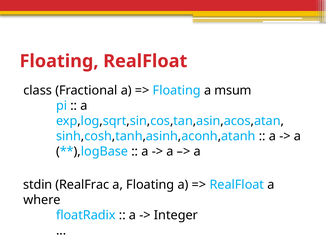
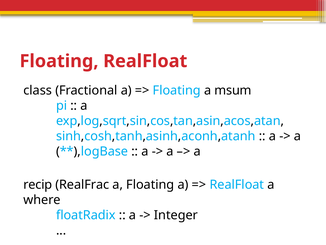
stdin: stdin -> recip (38, 184)
